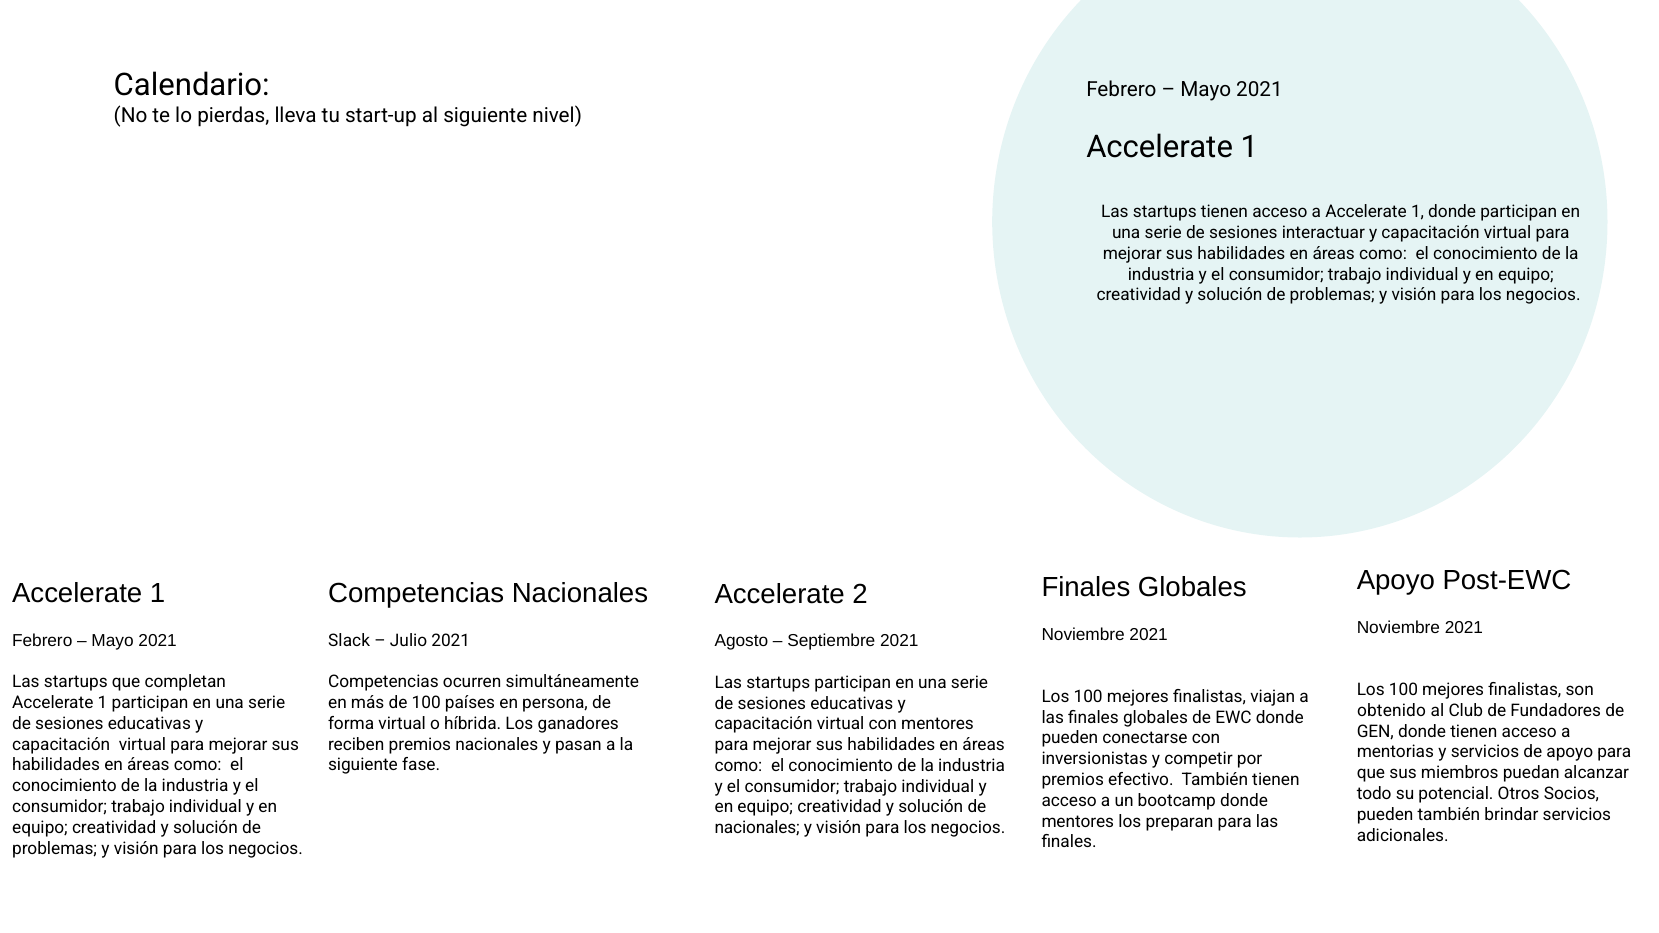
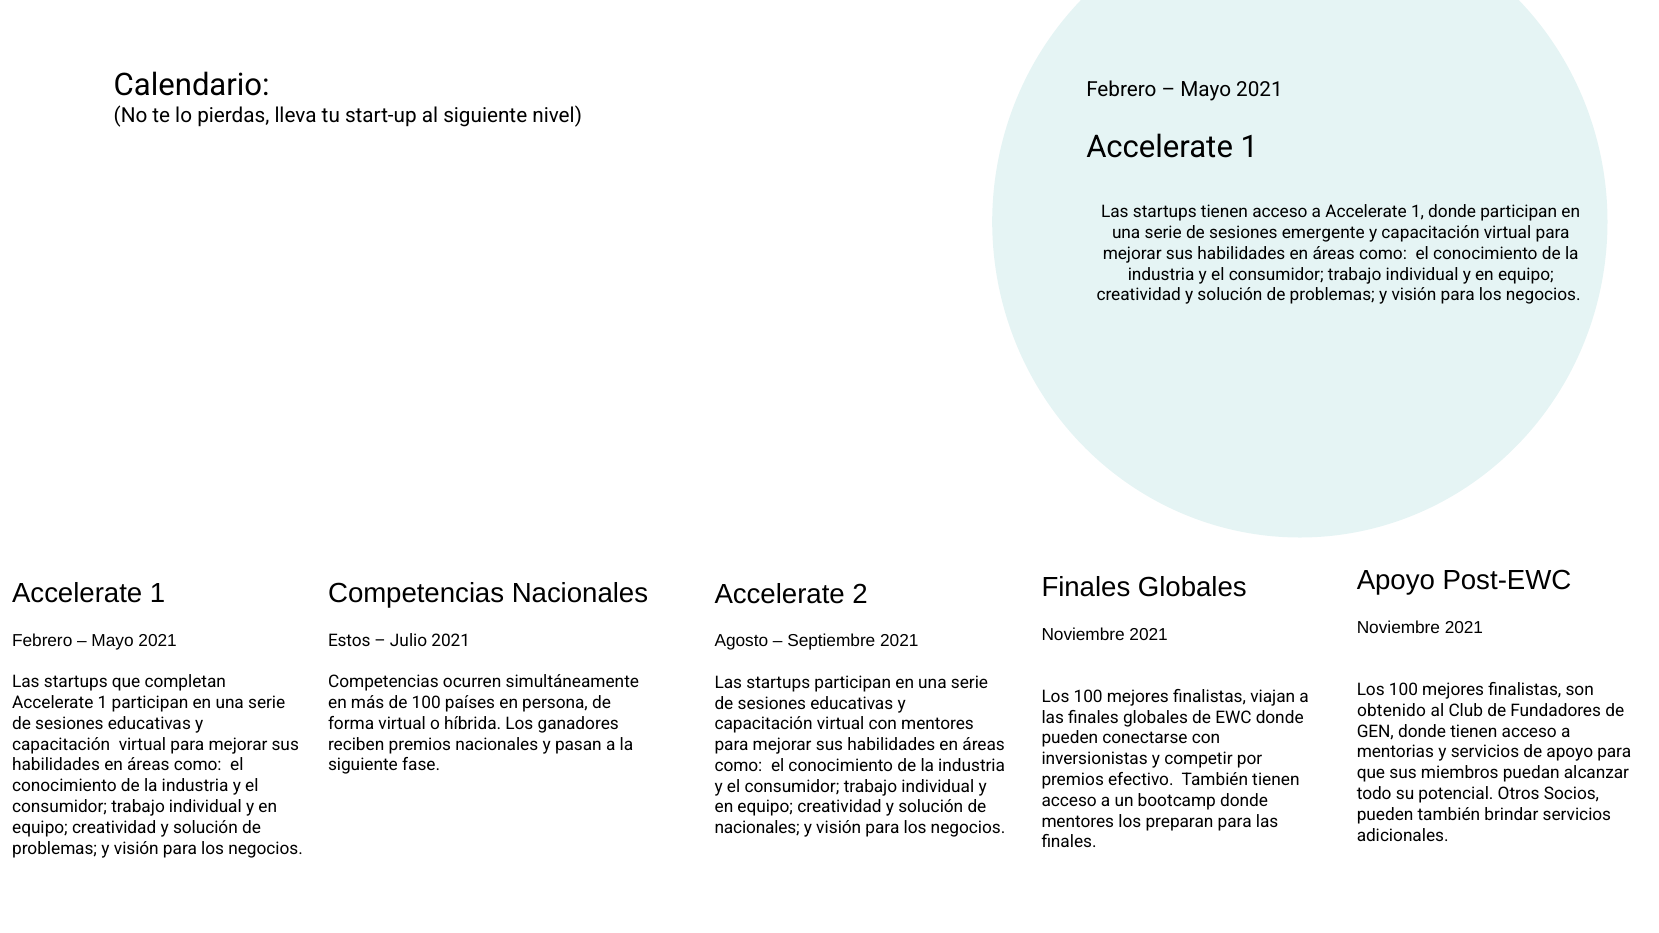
interactuar: interactuar -> emergente (1323, 233)
Slack: Slack -> Estos (349, 641)
